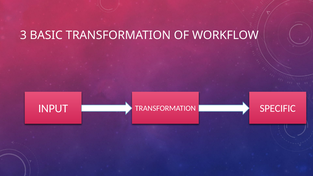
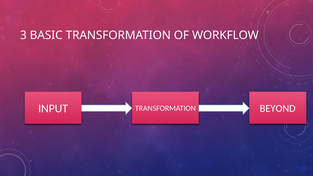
SPECIFIC: SPECIFIC -> BEYOND (278, 109)
